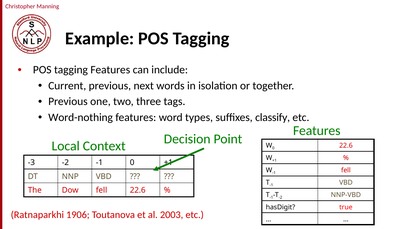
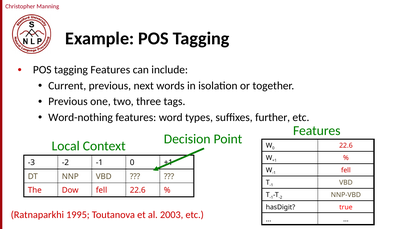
classify: classify -> further (273, 118)
1906: 1906 -> 1995 (78, 215)
